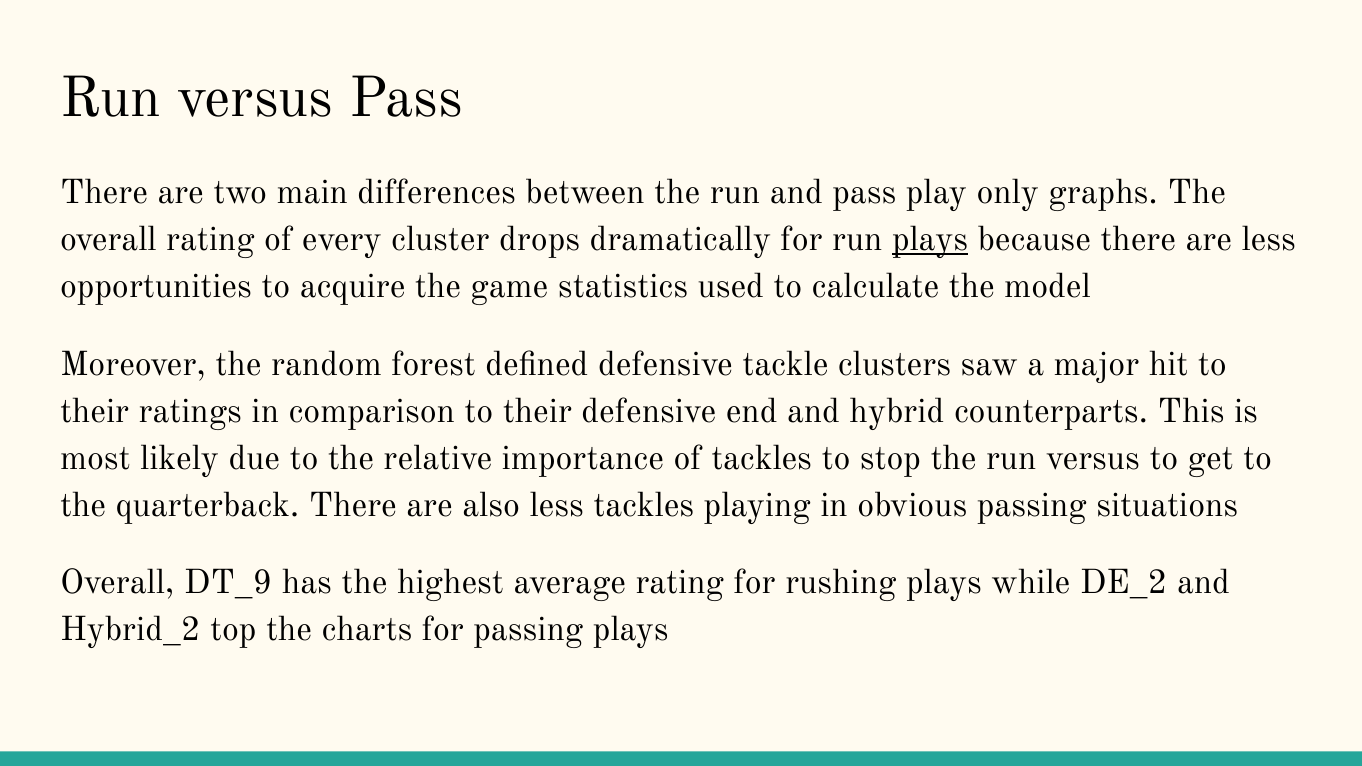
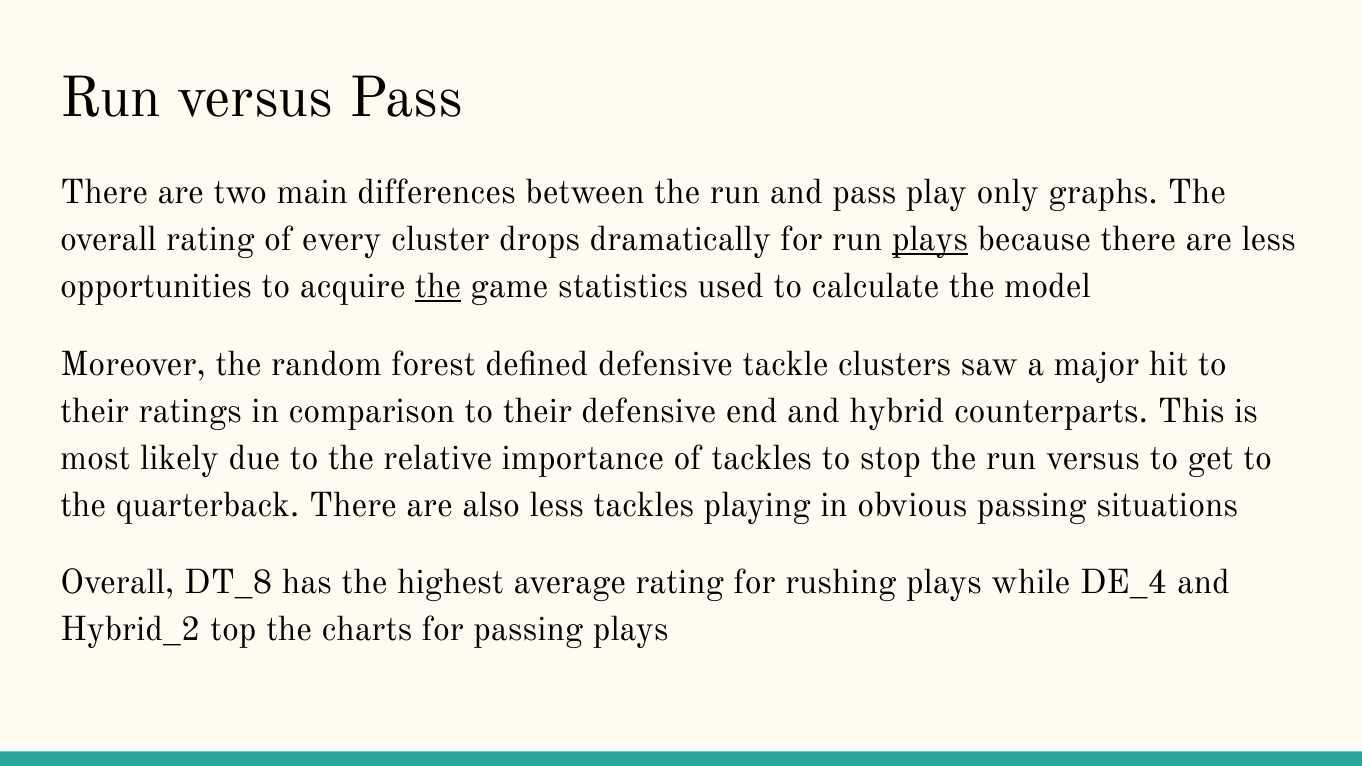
the underline: none -> present (438, 287)
DT_9: DT_9 -> DT_8 (228, 582)
DE_2: DE_2 -> DE_4 (1124, 582)
